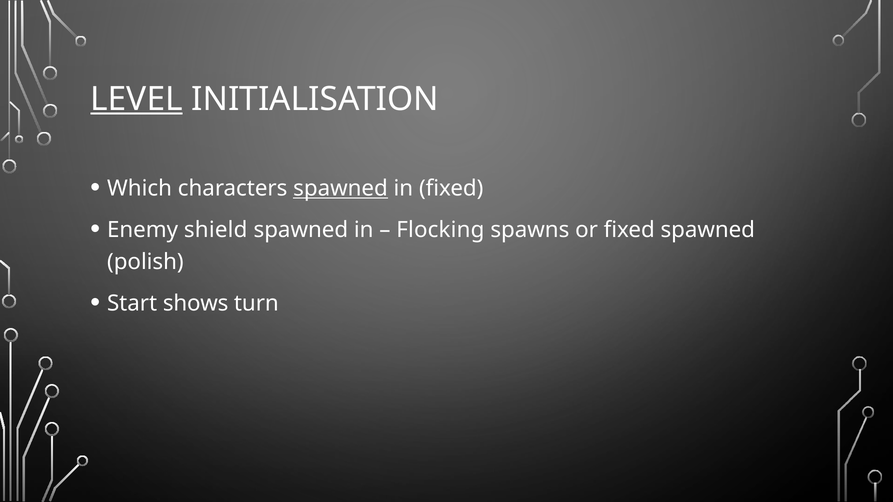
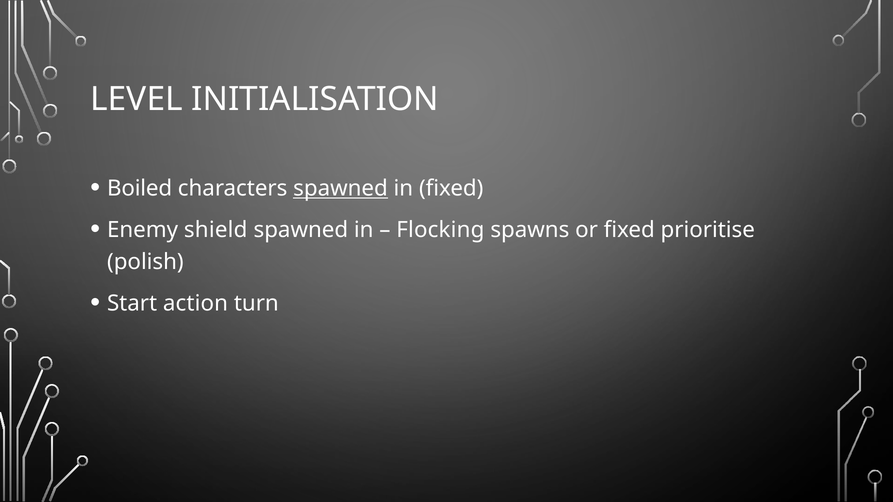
LEVEL underline: present -> none (136, 99)
Which: Which -> Boiled (140, 188)
fixed spawned: spawned -> prioritise (708, 230)
shows: shows -> action (195, 303)
